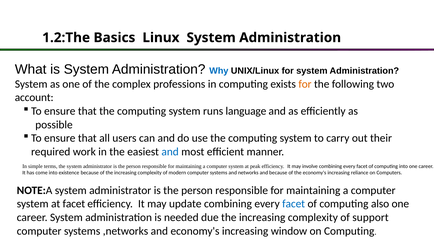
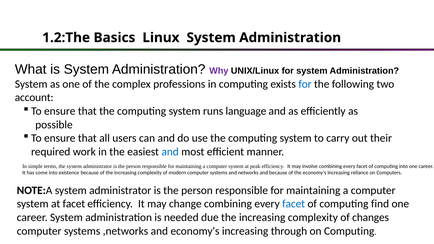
Why colour: blue -> purple (219, 71)
for colour: orange -> blue (305, 84)
update: update -> change (185, 204)
also: also -> find (380, 204)
support: support -> changes (371, 218)
window: window -> through (289, 231)
